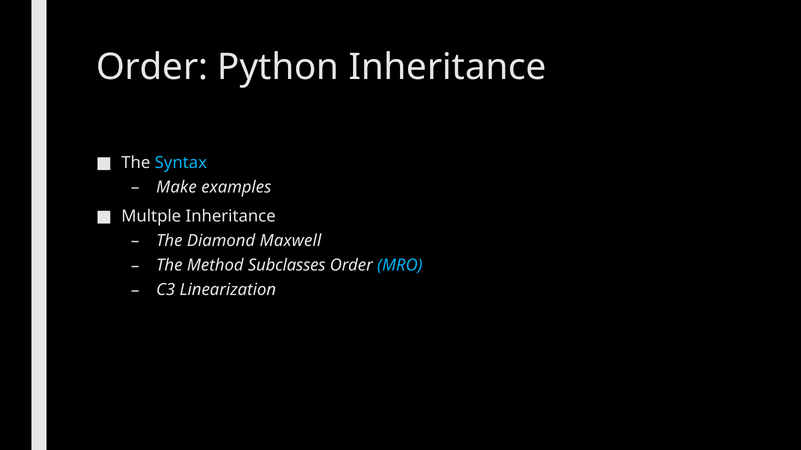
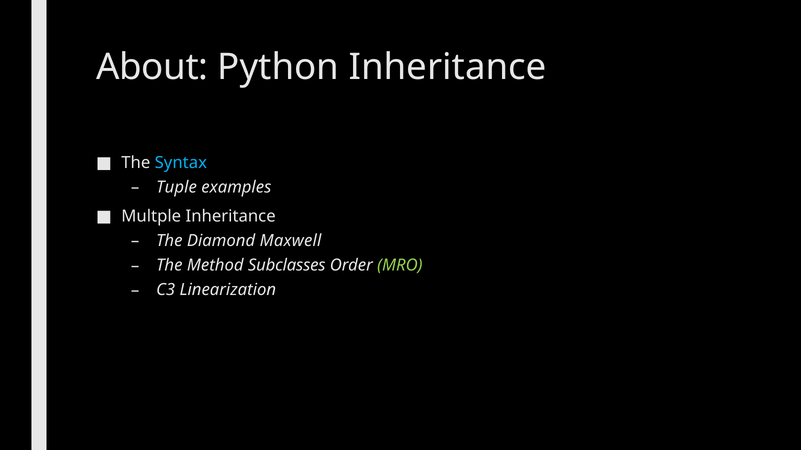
Order: Order -> About (152, 67)
Make: Make -> Tuple (177, 187)
MRO colour: light blue -> light green (400, 266)
